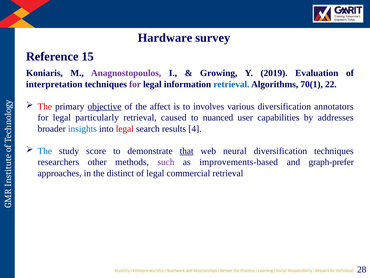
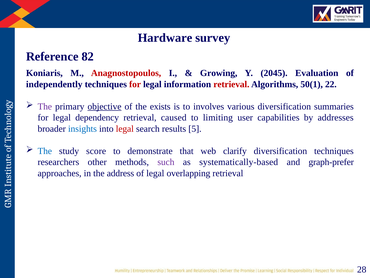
15: 15 -> 82 (88, 56)
Anagnostopoulos colour: purple -> red (126, 73)
2019: 2019 -> 2045 (274, 73)
interpretation: interpretation -> independently (54, 84)
for colour: purple -> red (135, 84)
retrieval colour: blue -> red (231, 84)
70(1: 70(1 -> 50(1 (312, 84)
The colour: red -> purple (45, 106)
affect: affect -> exists (160, 106)
annotators: annotators -> summaries (334, 106)
particularly: particularly -> dependency (97, 117)
nuanced: nuanced -> limiting (218, 117)
4: 4 -> 5 (195, 129)
that underline: present -> none (187, 151)
neural: neural -> clarify (235, 151)
improvements-based: improvements-based -> systematically-based (239, 162)
distinct: distinct -> address (120, 173)
commercial: commercial -> overlapping (188, 173)
